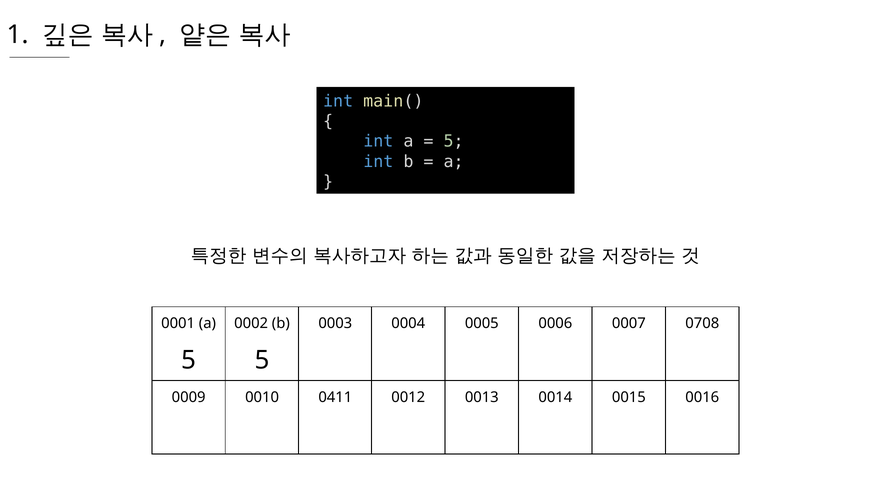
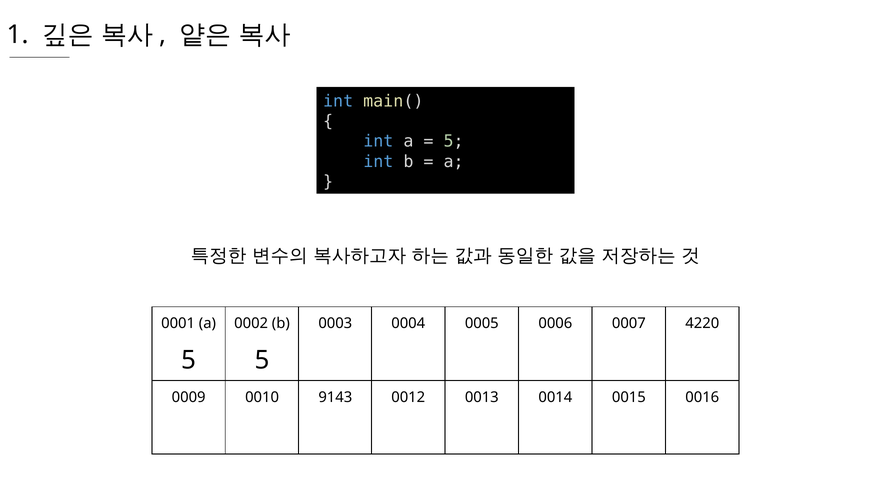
0708: 0708 -> 4220 (702, 323)
0411: 0411 -> 9143 (335, 397)
